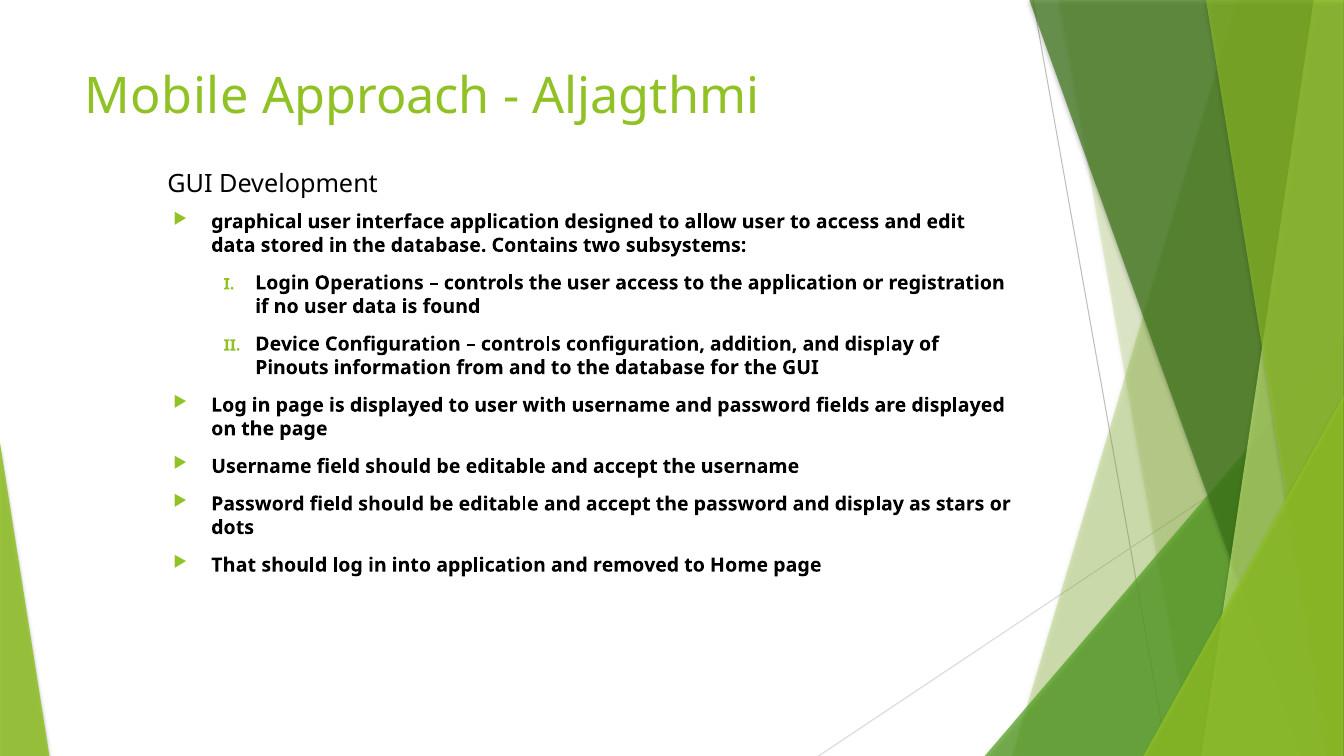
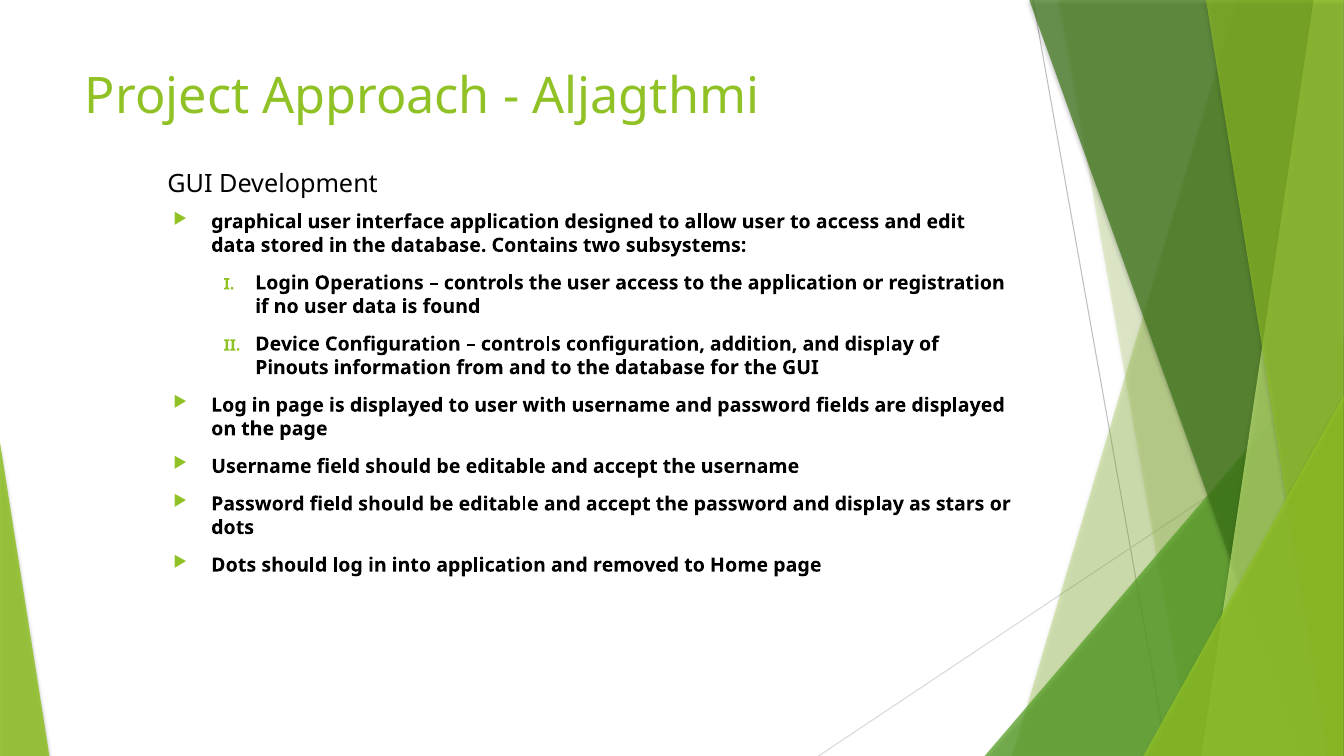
Mobile: Mobile -> Project (167, 97)
That: That -> Dots (234, 565)
